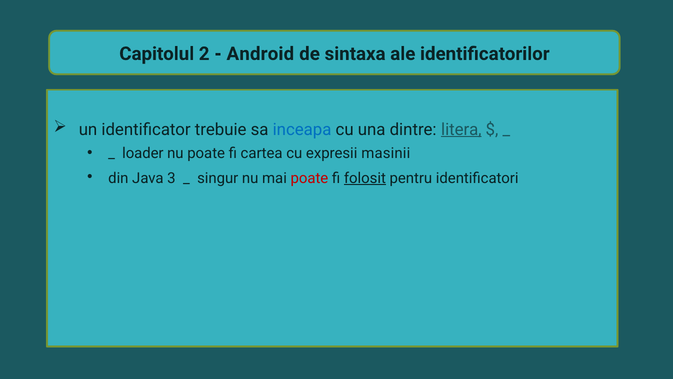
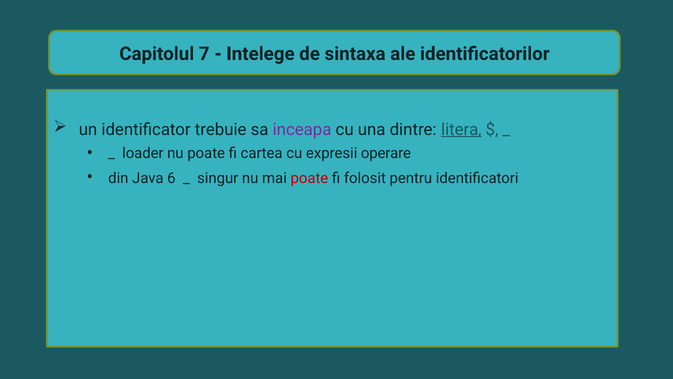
2: 2 -> 7 (204, 54)
Android: Android -> Intelege (260, 54)
inceapa colour: blue -> purple (302, 129)
masinii: masinii -> operare (386, 153)
3: 3 -> 6 (171, 178)
folosit underline: present -> none (365, 178)
